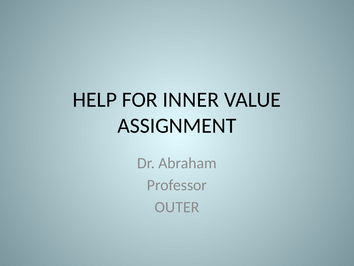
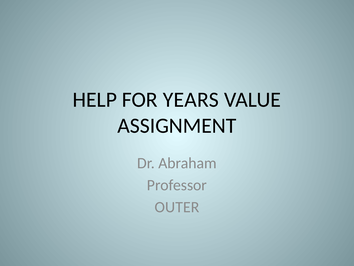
INNER: INNER -> YEARS (191, 99)
